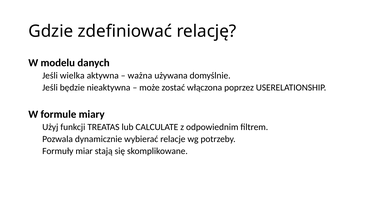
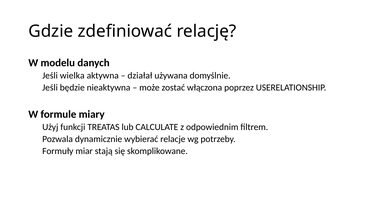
ważna: ważna -> działał (140, 76)
